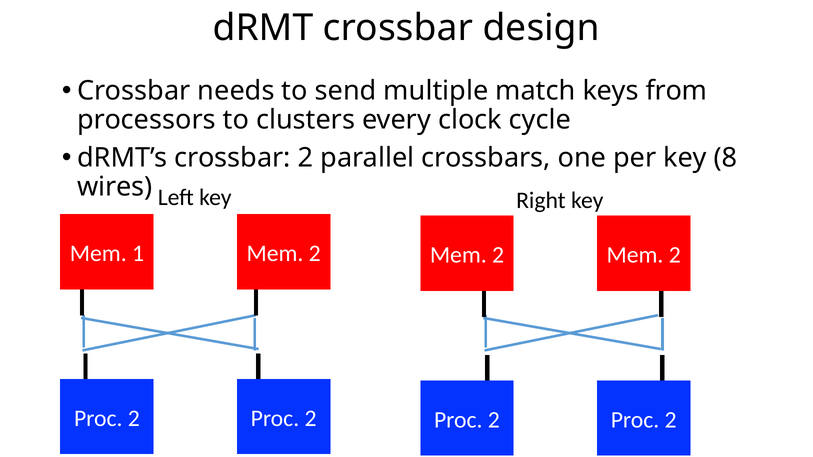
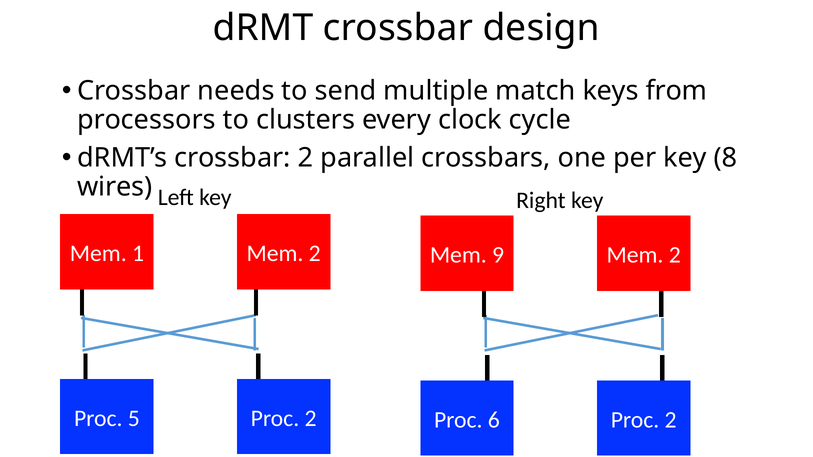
2: 2 -> 9 (498, 255)
2: 2 -> 5 (134, 419)
Proc 2 Proc 2: 2 -> 6 (494, 420)
